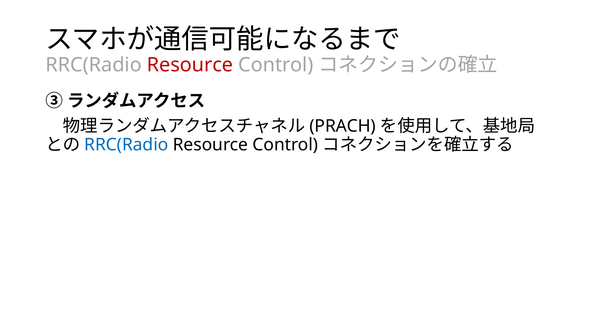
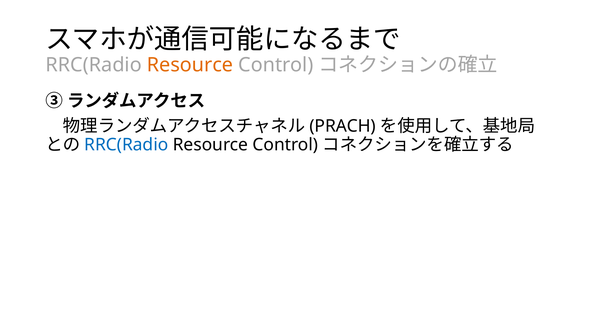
Resource colour: red -> orange (190, 65)
